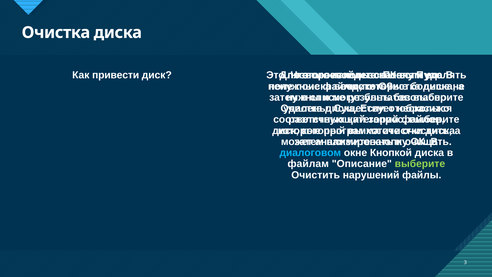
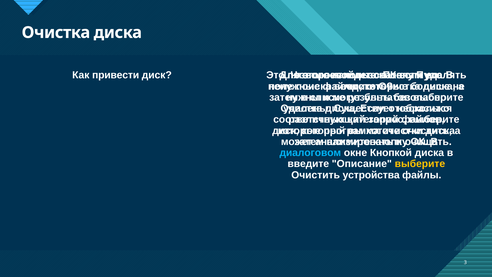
файлам: файлам -> введите (308, 164)
выберите colour: light green -> yellow (420, 164)
нарушений: нарушений -> устройства (371, 175)
